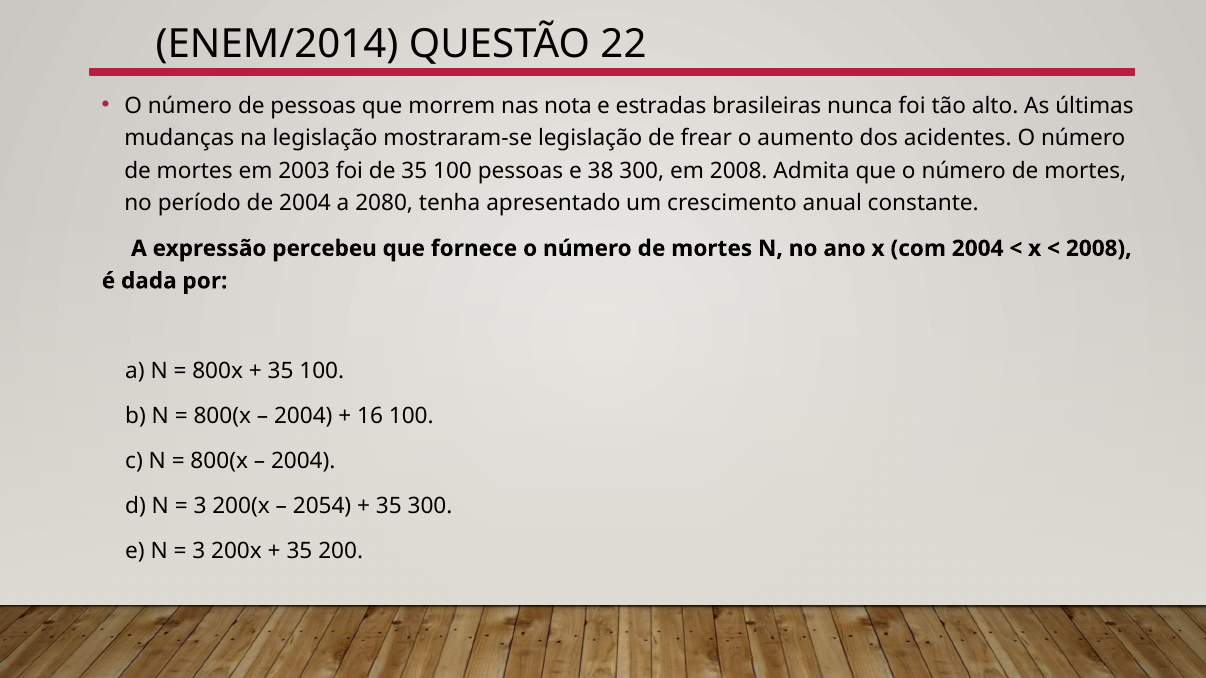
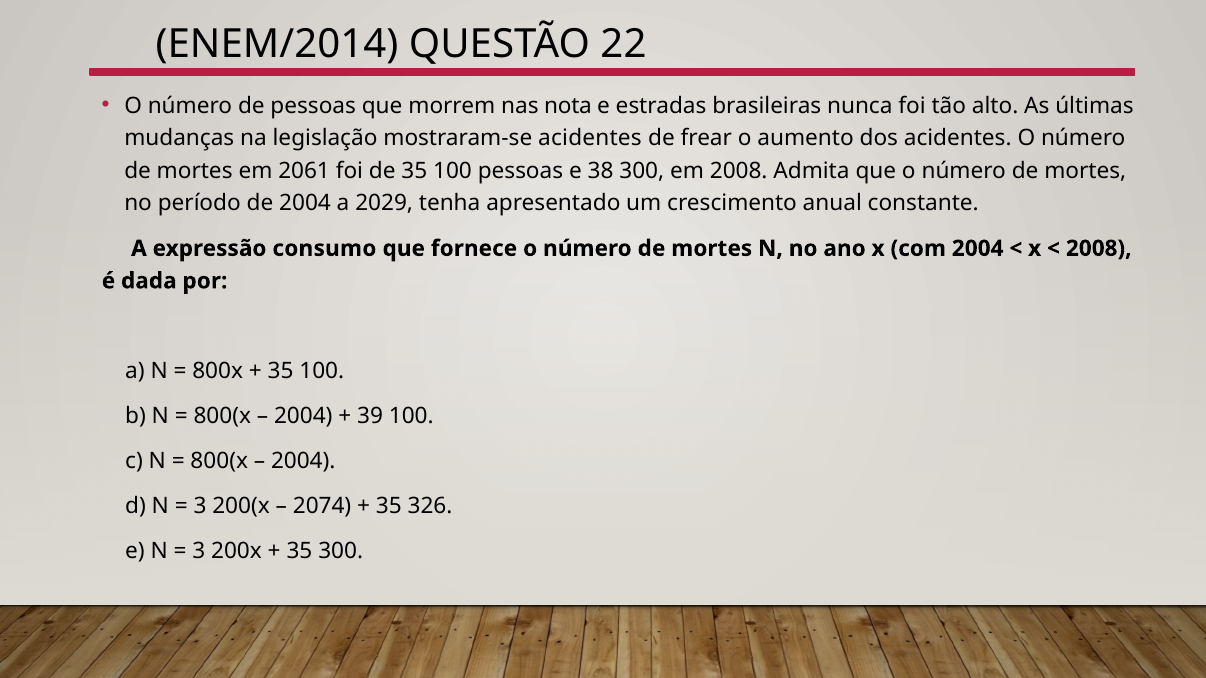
mostraram-se legislação: legislação -> acidentes (590, 138)
2003: 2003 -> 2061 (304, 171)
2080: 2080 -> 2029 (384, 203)
percebeu: percebeu -> consumo (324, 249)
16: 16 -> 39 (370, 416)
2054: 2054 -> 2074 (322, 507)
35 300: 300 -> 326 (430, 507)
35 200: 200 -> 300 (341, 552)
